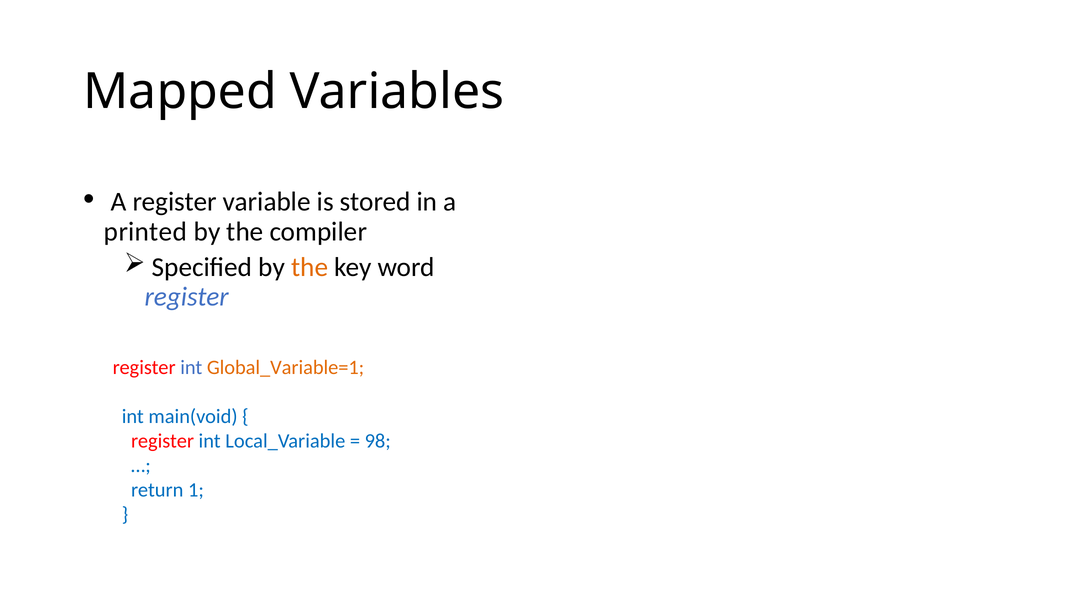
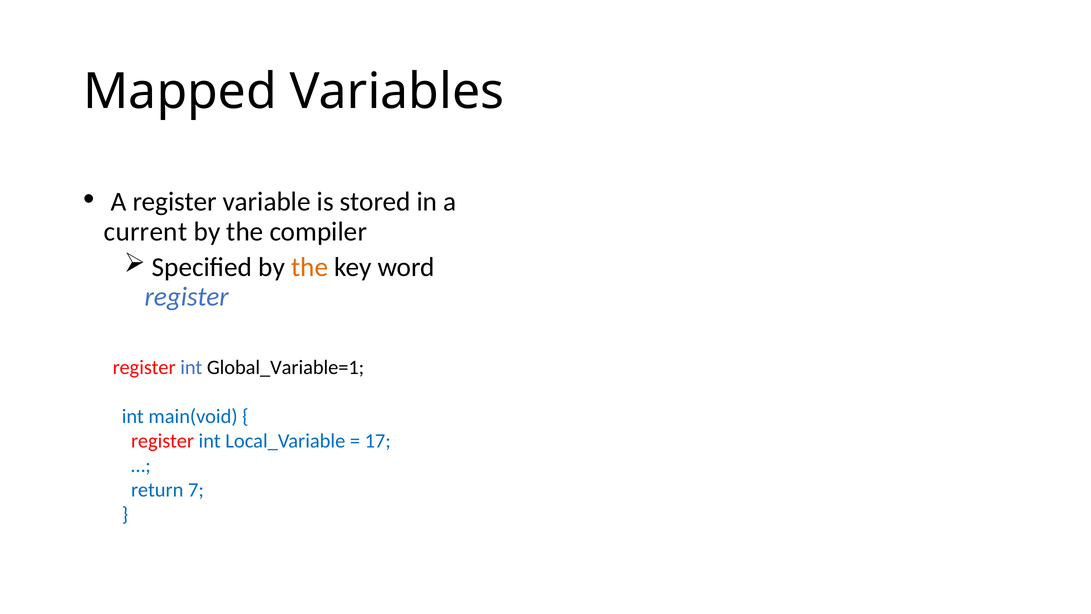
printed: printed -> current (145, 232)
Global_Variable=1 colour: orange -> black (286, 367)
98: 98 -> 17 (378, 441)
1: 1 -> 7 (196, 490)
